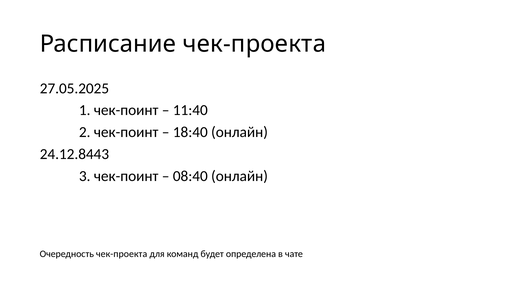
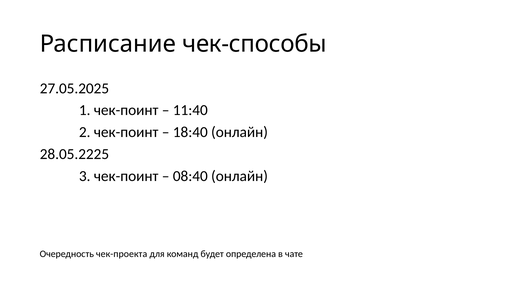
Расписание чек-проекта: чек-проекта -> чек-способы (254, 44)
24.12.8443: 24.12.8443 -> 28.05.2225 (74, 154)
